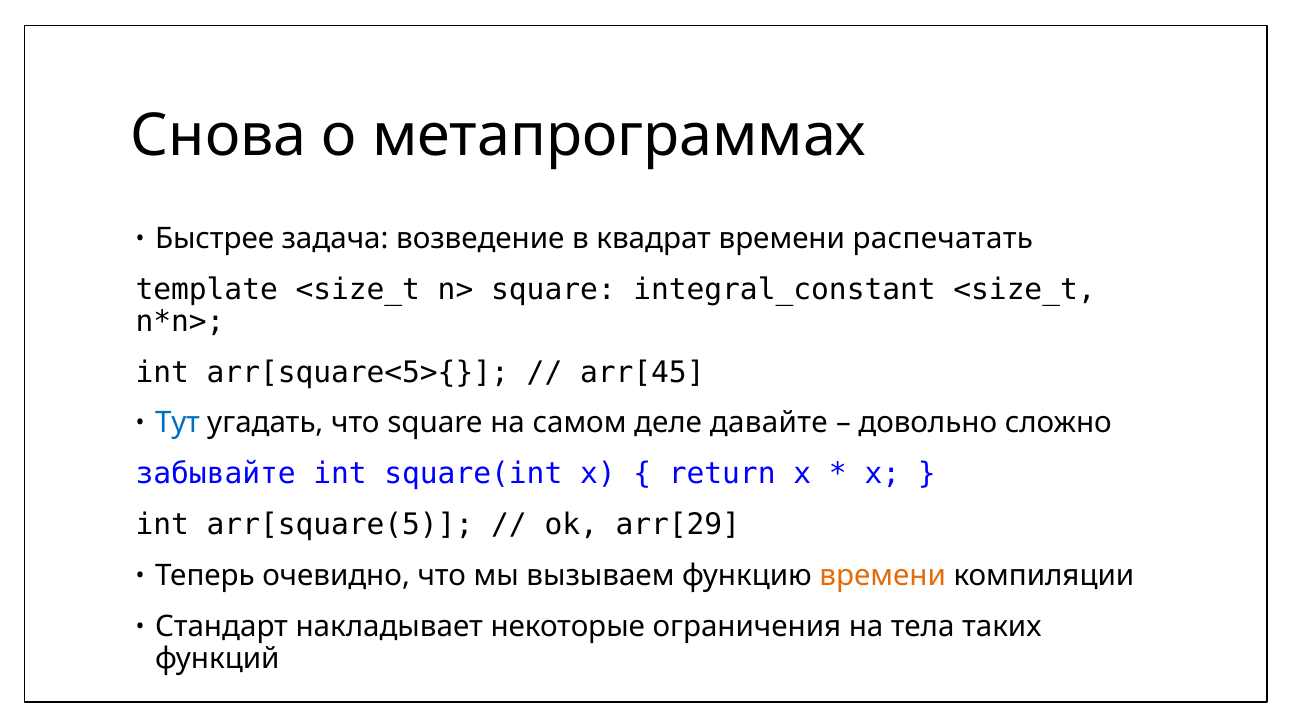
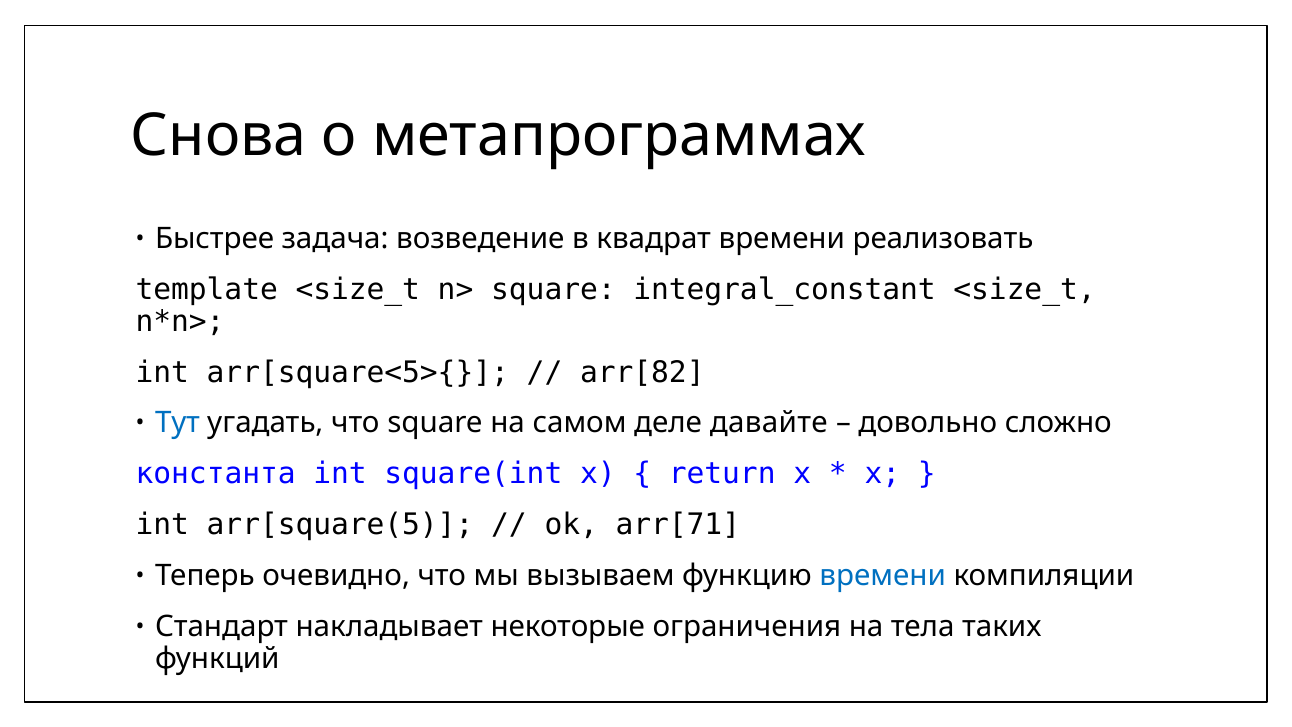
распечатать: распечатать -> реализовать (943, 239)
arr[45: arr[45 -> arr[82 (642, 372)
забывайте: забывайте -> константа (216, 474)
arr[29: arr[29 -> arr[71 (678, 525)
времени colour: orange -> blue (883, 576)
